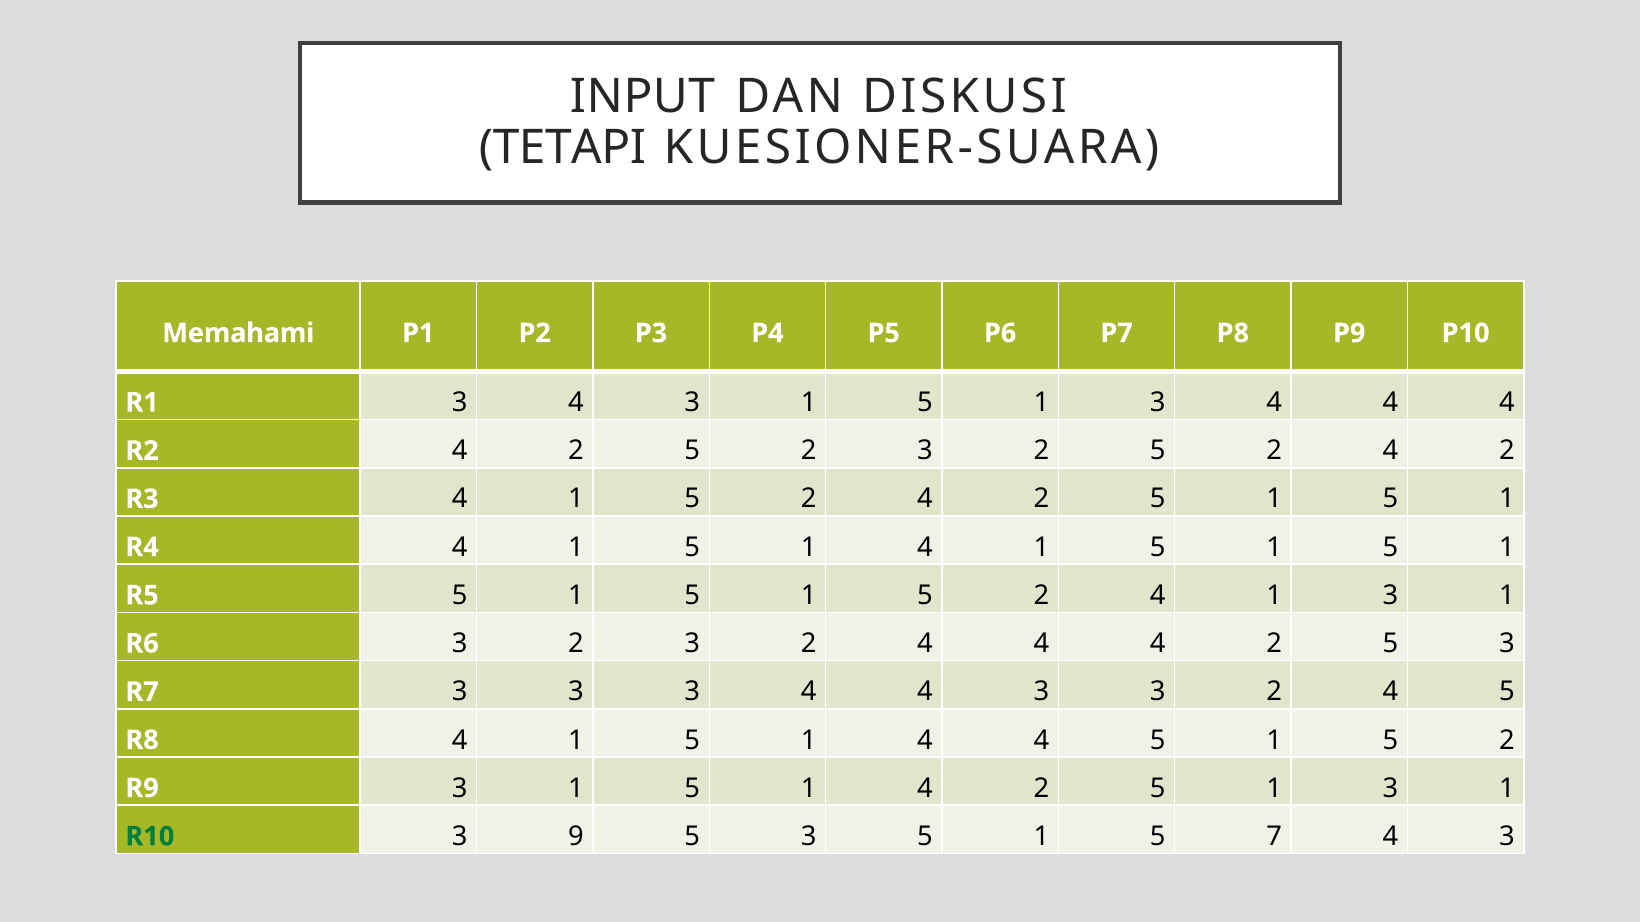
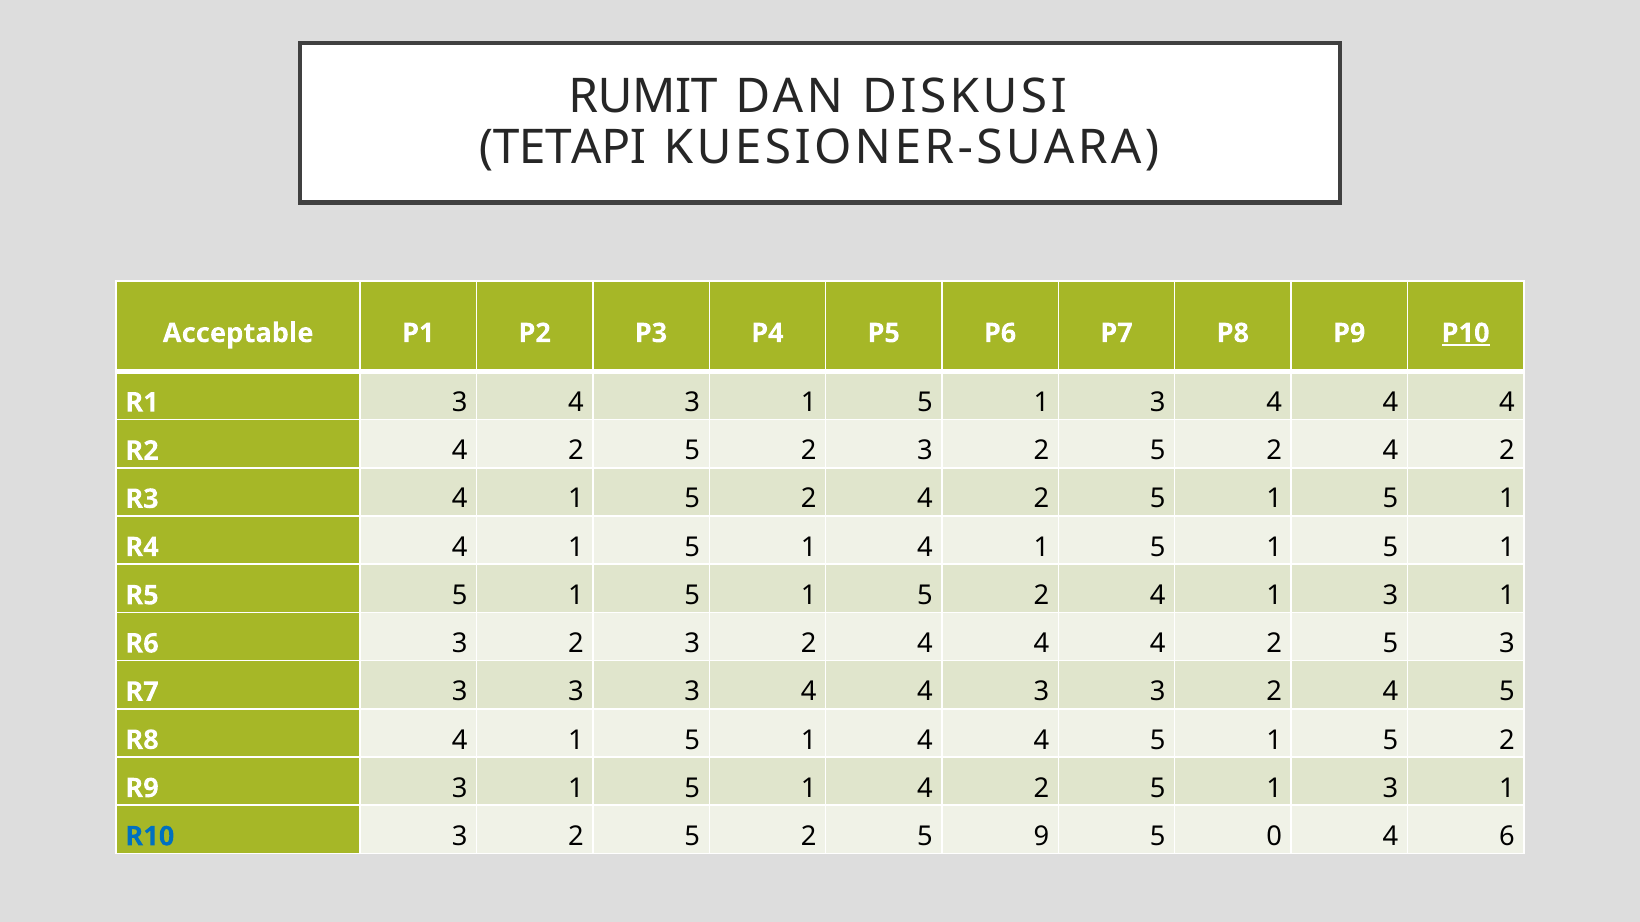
INPUT: INPUT -> RUMIT (643, 96)
Memahami: Memahami -> Acceptable (238, 333)
P10 underline: none -> present (1466, 333)
R10 colour: green -> blue (150, 837)
9: 9 -> 2 (576, 837)
3: 3 -> 2 (809, 837)
1: 1 -> 9 (1041, 837)
7: 7 -> 0 (1274, 837)
3: 3 -> 6 (1507, 837)
